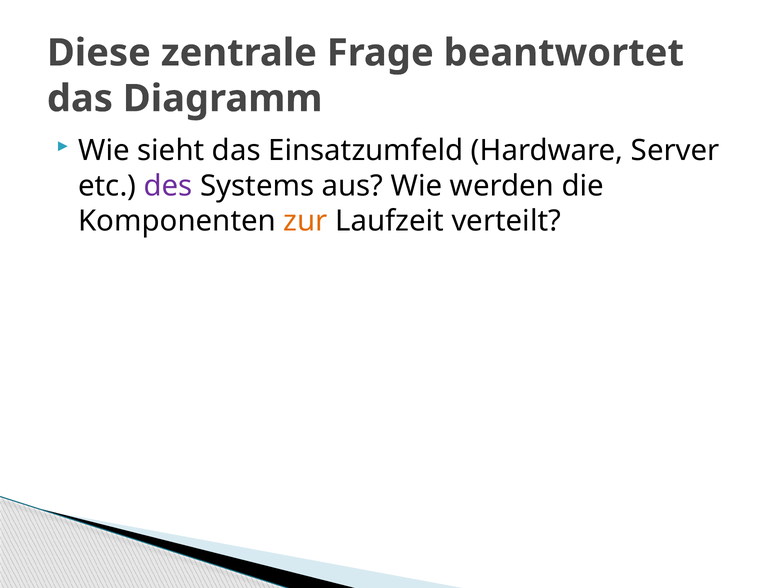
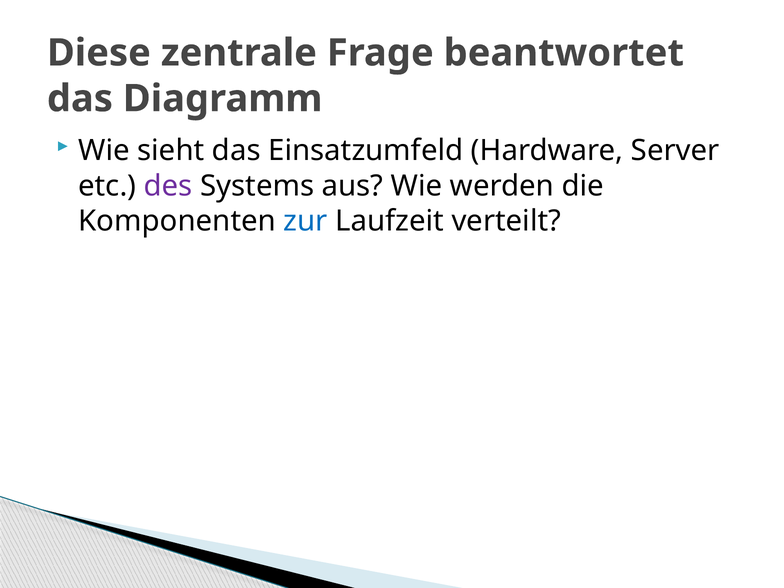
zur colour: orange -> blue (306, 221)
